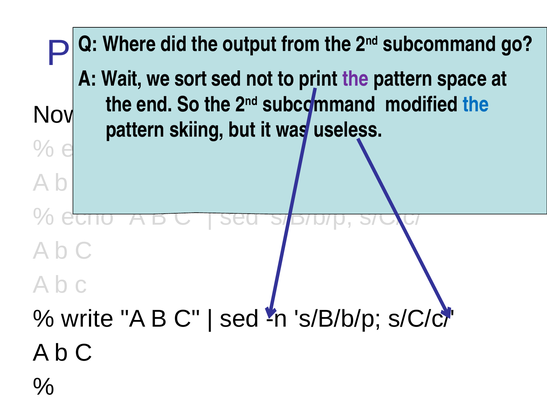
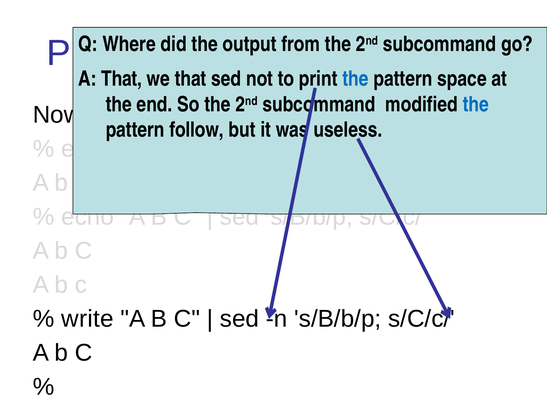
A Wait: Wait -> That (122, 79)
we sort: sort -> that (191, 79)
the colour: purple -> blue (356, 79)
skiing: skiing -> follow (197, 130)
